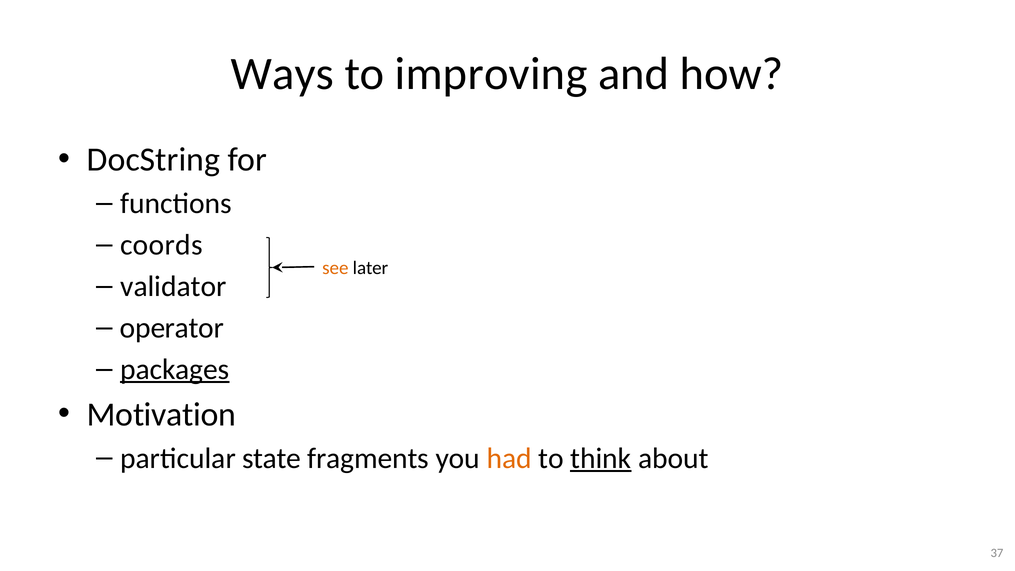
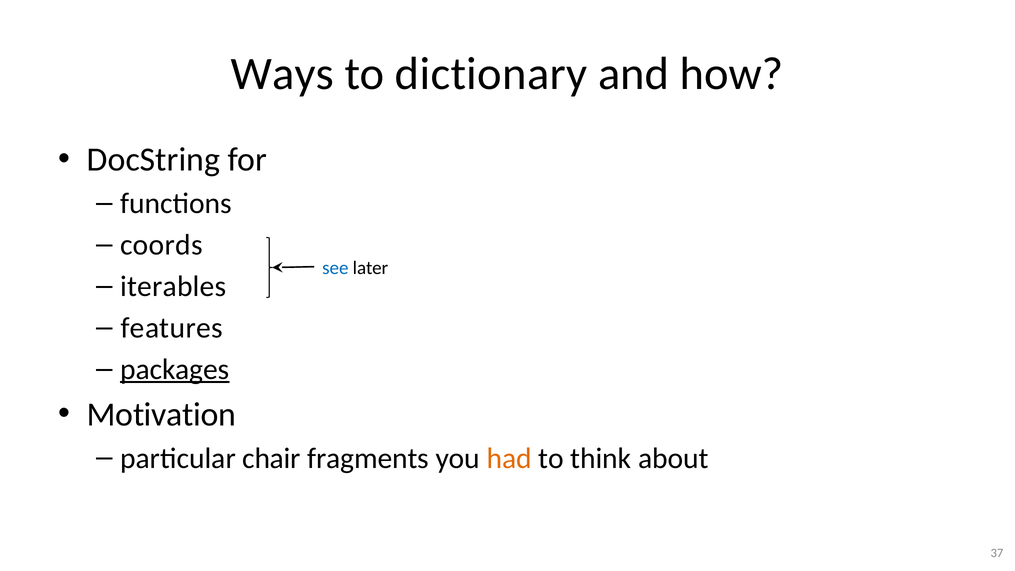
improving: improving -> dictionary (491, 74)
see colour: orange -> blue (335, 268)
validator: validator -> iterables (173, 286)
operator: operator -> features (172, 328)
state: state -> chair (272, 458)
think underline: present -> none (601, 458)
